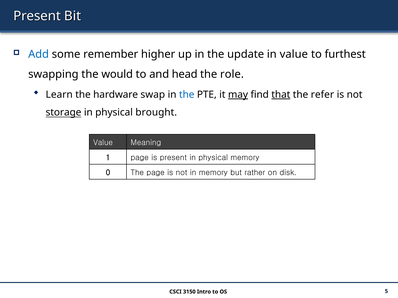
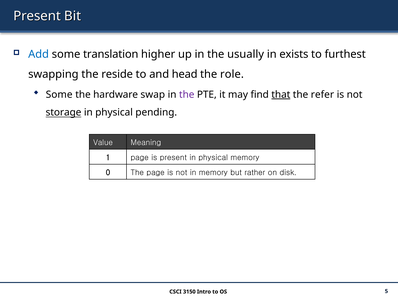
remember: remember -> translation (111, 54)
update: update -> usually (246, 54)
in value: value -> exists (294, 54)
would: would -> reside (117, 74)
Learn: Learn -> Some (59, 95)
the colour: blue -> purple (187, 95)
may underline: present -> none (238, 95)
brought: brought -> pending (156, 113)
